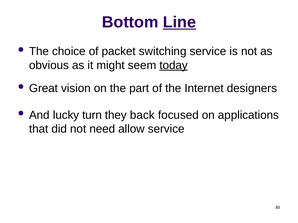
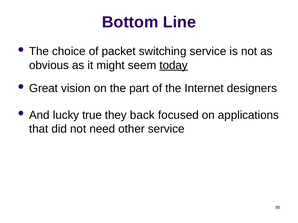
Line underline: present -> none (179, 22)
turn: turn -> true (92, 115)
allow: allow -> other (132, 129)
